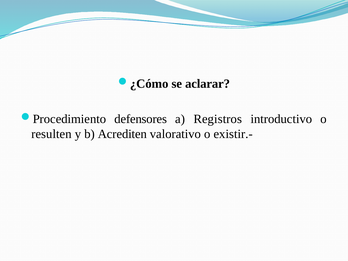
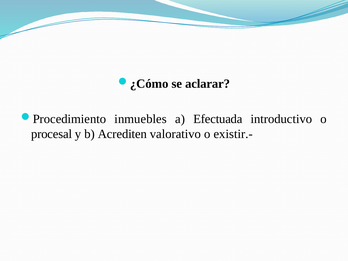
defensores: defensores -> inmuebles (141, 119)
Registros: Registros -> Efectuada (218, 119)
resulten: resulten -> procesal (52, 134)
